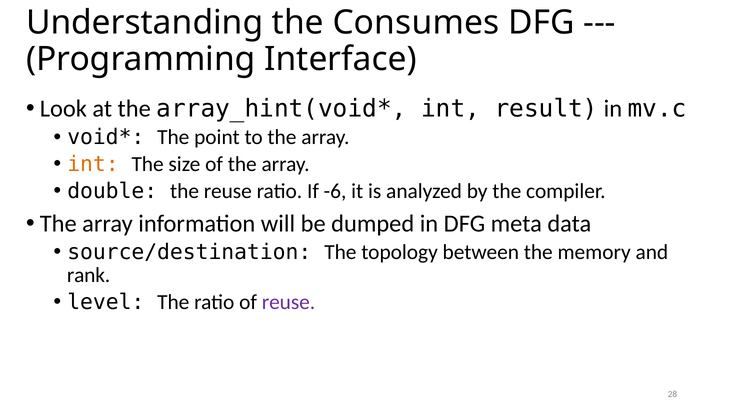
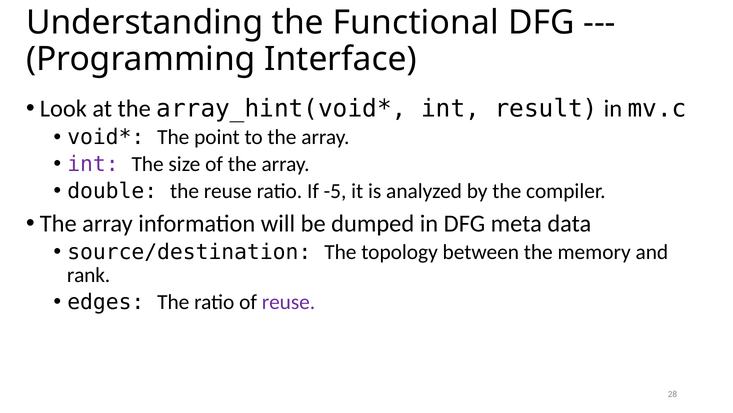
Consumes: Consumes -> Functional (416, 23)
int colour: orange -> purple (93, 164)
-6: -6 -> -5 (335, 191)
level: level -> edges (106, 302)
